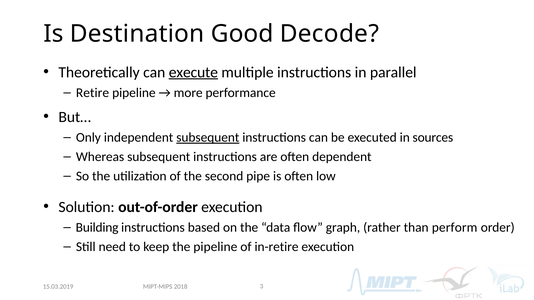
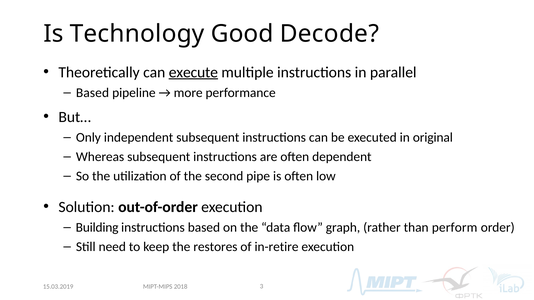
Destination: Destination -> Technology (137, 34)
Retire: Retire -> Based (92, 93)
subsequent underline: present -> none (208, 138)
sources: sources -> original (433, 138)
the pipeline: pipeline -> restores (215, 247)
